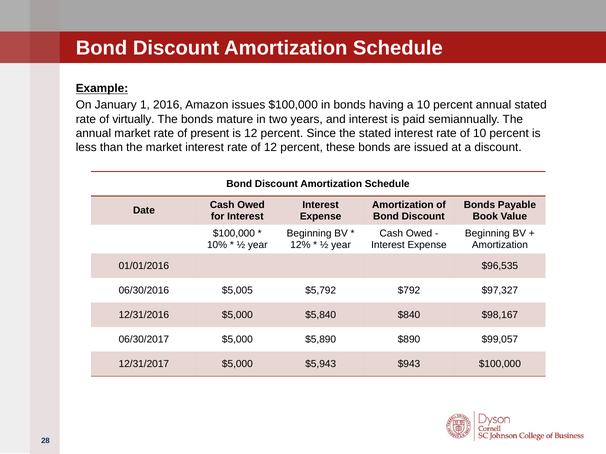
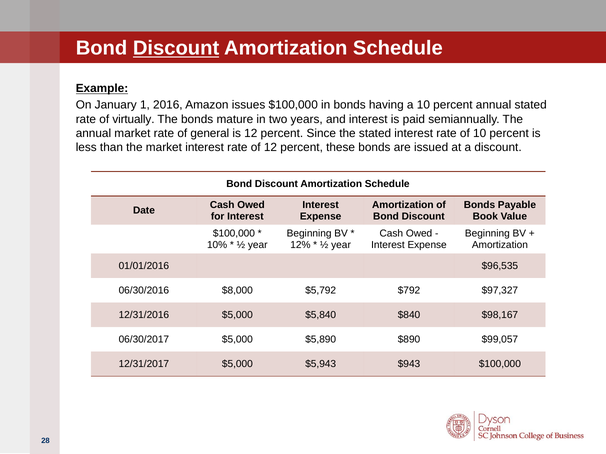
Discount underline: none -> present (176, 48)
present: present -> general (210, 134)
$5,005: $5,005 -> $8,000 (237, 291)
